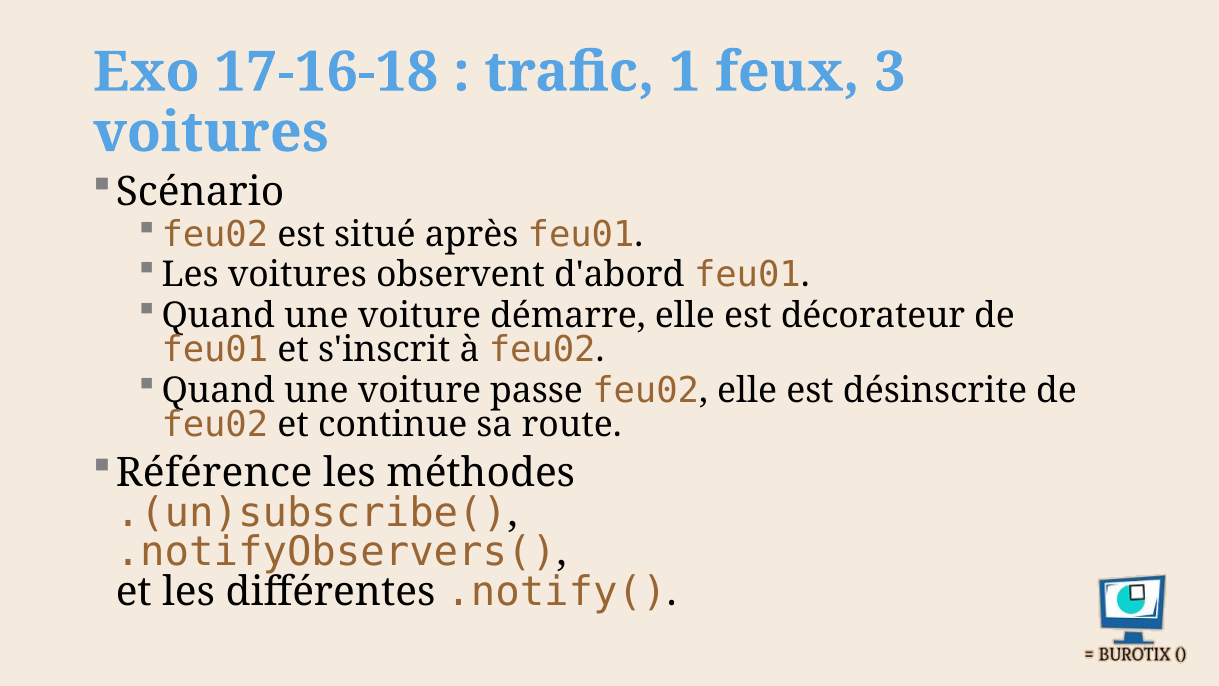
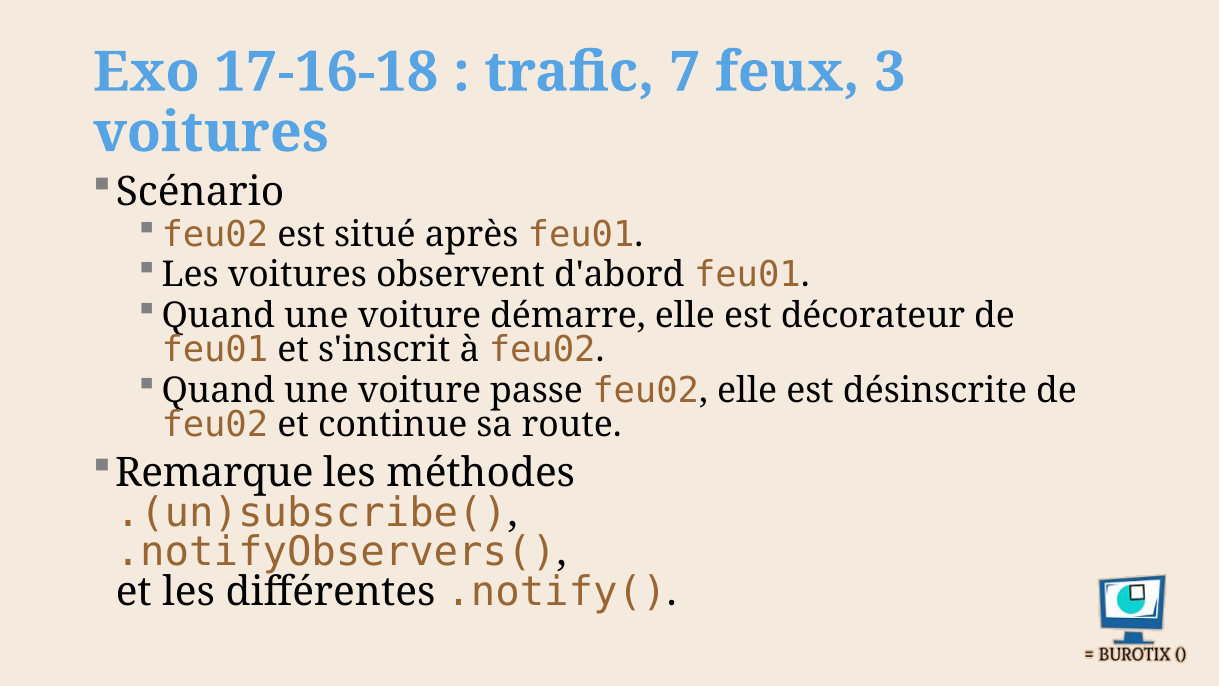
1: 1 -> 7 (685, 72)
Référence: Référence -> Remarque (214, 473)
